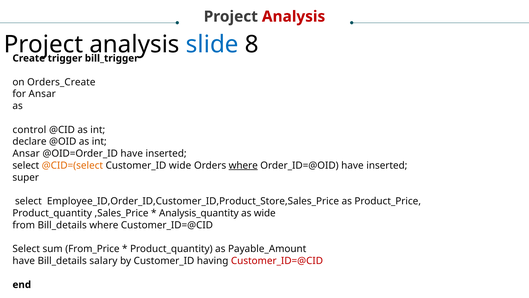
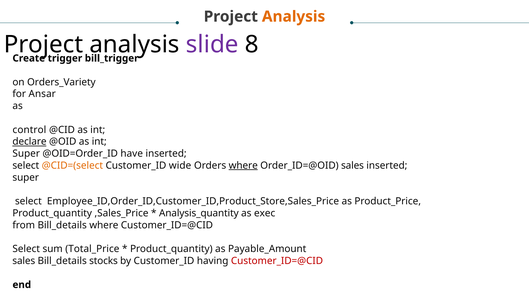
Analysis colour: red -> orange (294, 17)
slide colour: blue -> purple (212, 44)
Orders_Create: Orders_Create -> Orders_Variety (61, 82)
declare underline: none -> present (29, 141)
Ansar: Ansar -> Super (26, 153)
Order_ID=@OID have: have -> sales (353, 165)
as wide: wide -> exec (265, 213)
From_Price: From_Price -> Total_Price (92, 249)
have: have -> sales (24, 261)
salary: salary -> stocks (104, 261)
